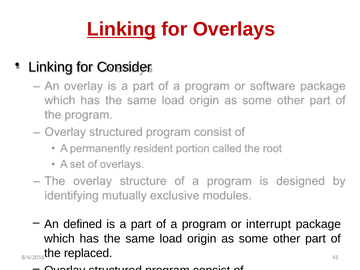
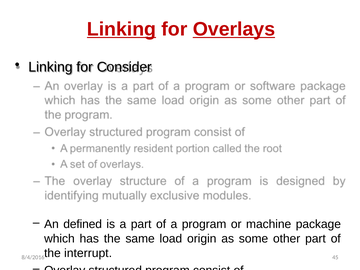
Overlays underline: none -> present (234, 29)
interrupt: interrupt -> machine (269, 224)
replaced: replaced -> interrupt (88, 253)
